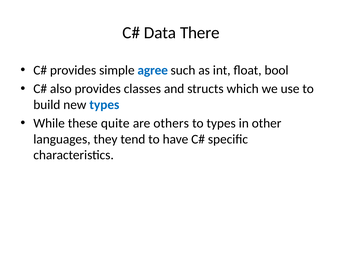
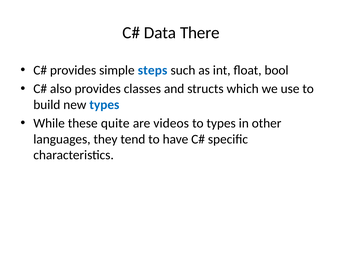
agree: agree -> steps (153, 70)
others: others -> videos (171, 124)
